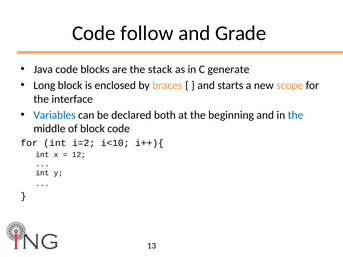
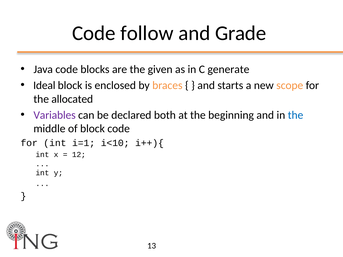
stack: stack -> given (160, 69)
Long: Long -> Ideal (44, 85)
interface: interface -> allocated (72, 99)
Variables colour: blue -> purple (55, 115)
i=2: i=2 -> i=1 (84, 143)
